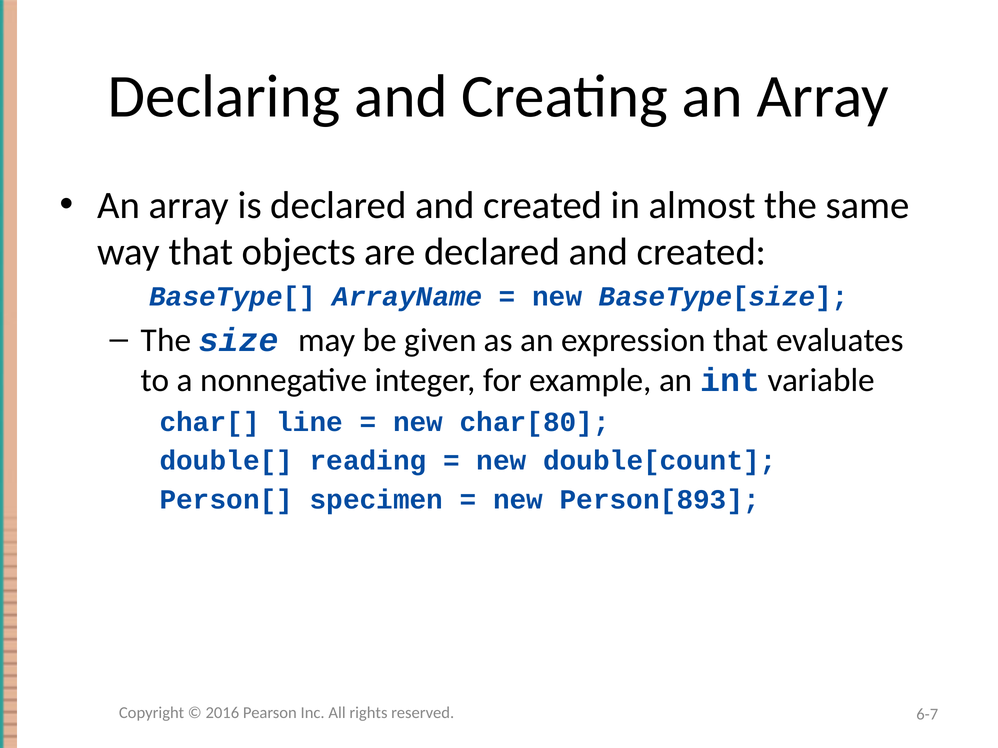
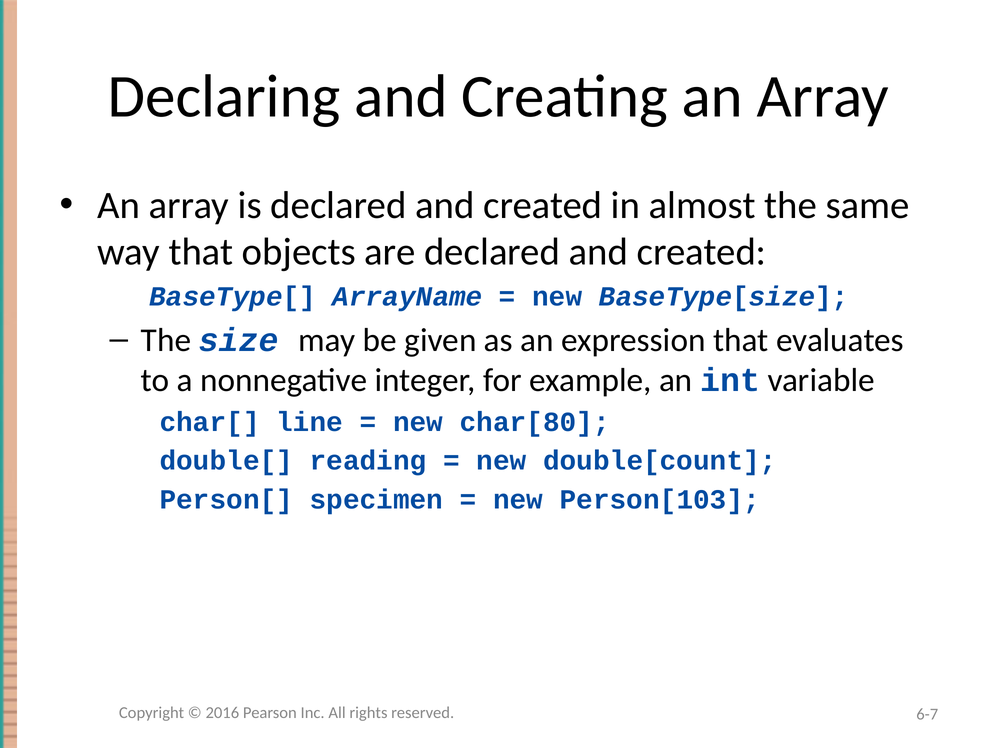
Person[893: Person[893 -> Person[103 (660, 500)
